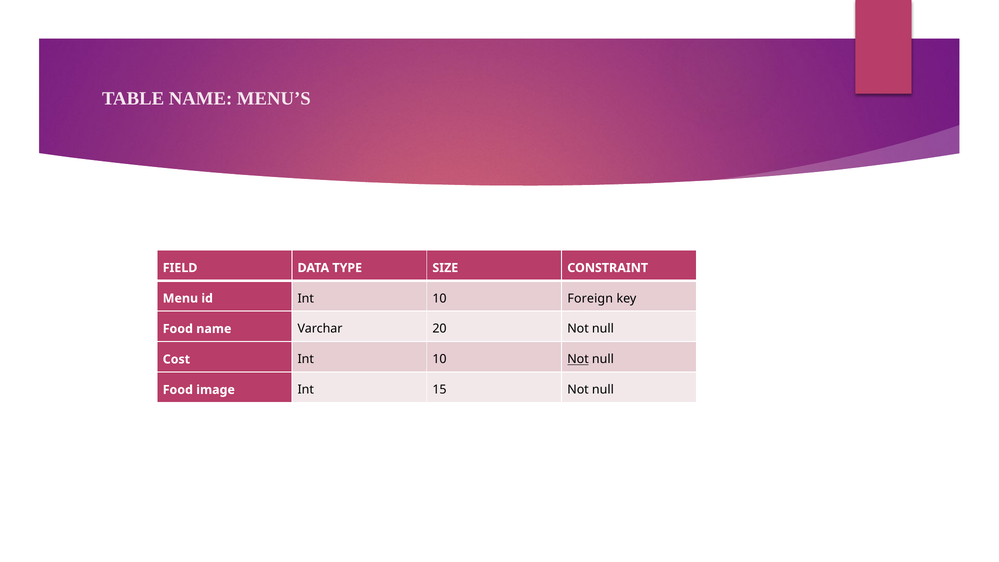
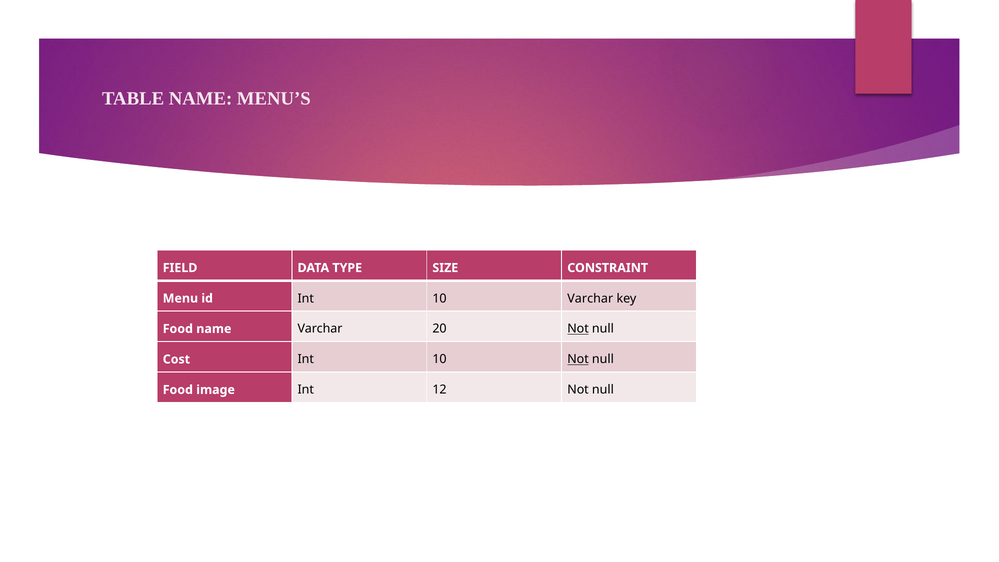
10 Foreign: Foreign -> Varchar (590, 298)
Not underline: none -> present (578, 329)
15: 15 -> 12 (440, 390)
